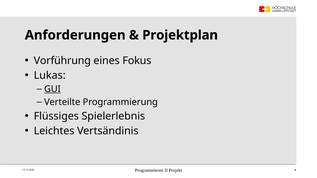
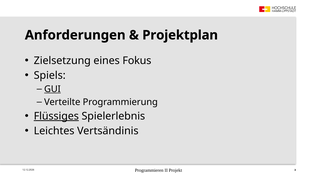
Vorführung: Vorführung -> Zielsetzung (62, 61)
Lukas: Lukas -> Spiels (50, 76)
Flüssiges underline: none -> present (56, 116)
